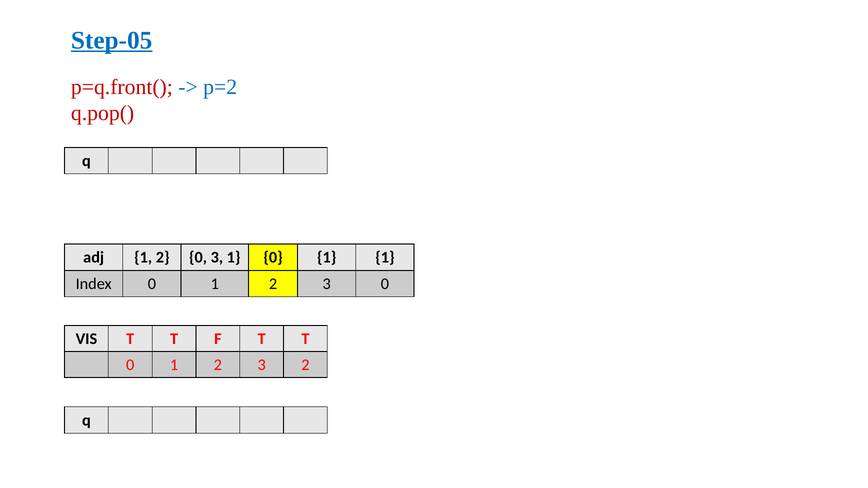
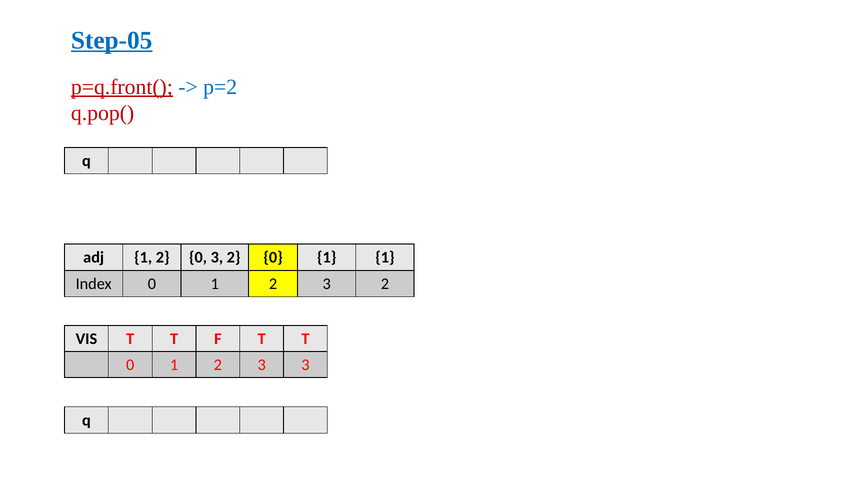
p=q.front( underline: none -> present (122, 87)
0 3 1: 1 -> 2 (234, 258)
2 3 0: 0 -> 2 (385, 284)
3 2: 2 -> 3 (305, 365)
